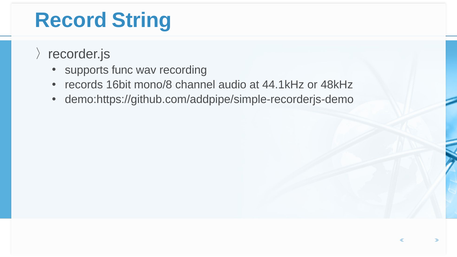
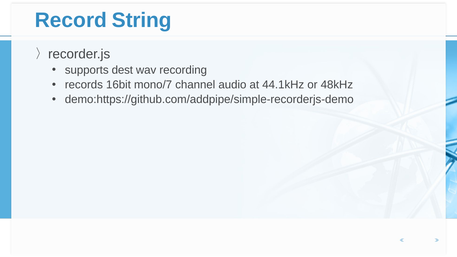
func: func -> dest (122, 70)
mono/8: mono/8 -> mono/7 (153, 85)
